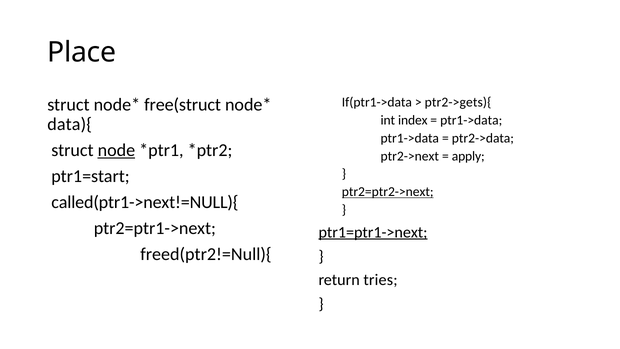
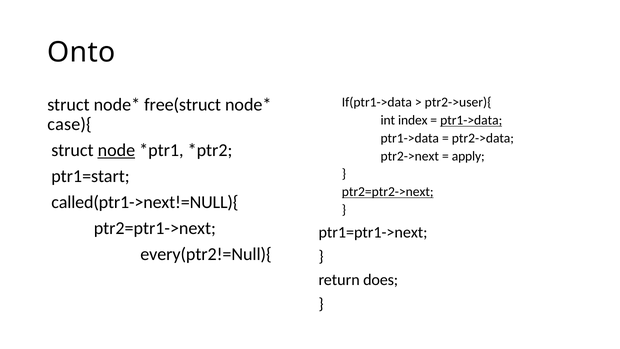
Place: Place -> Onto (81, 52)
ptr2->gets){: ptr2->gets){ -> ptr2->user){ (458, 102)
ptr1->data underline: none -> present (471, 120)
data){: data){ -> case){ (70, 124)
ptr1=ptr1->next underline: present -> none (373, 232)
freed(ptr2!=Null){: freed(ptr2!=Null){ -> every(ptr2!=Null){ (206, 254)
tries: tries -> does (381, 280)
